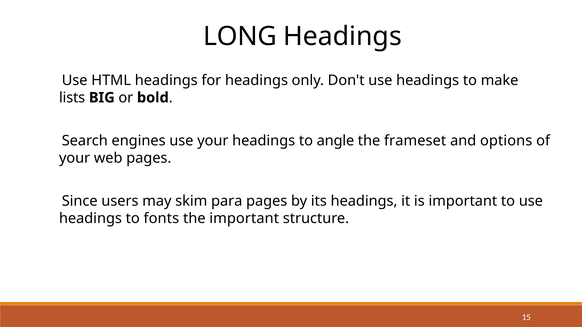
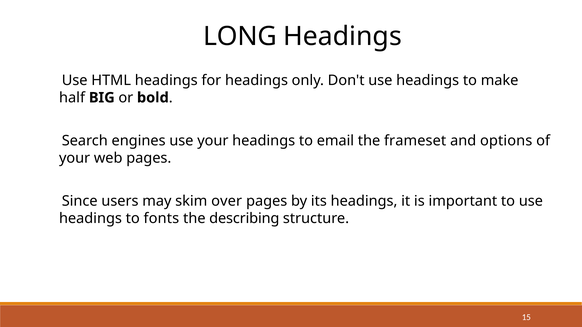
lists: lists -> half (72, 98)
angle: angle -> email (335, 141)
para: para -> over (227, 201)
the important: important -> describing (244, 219)
